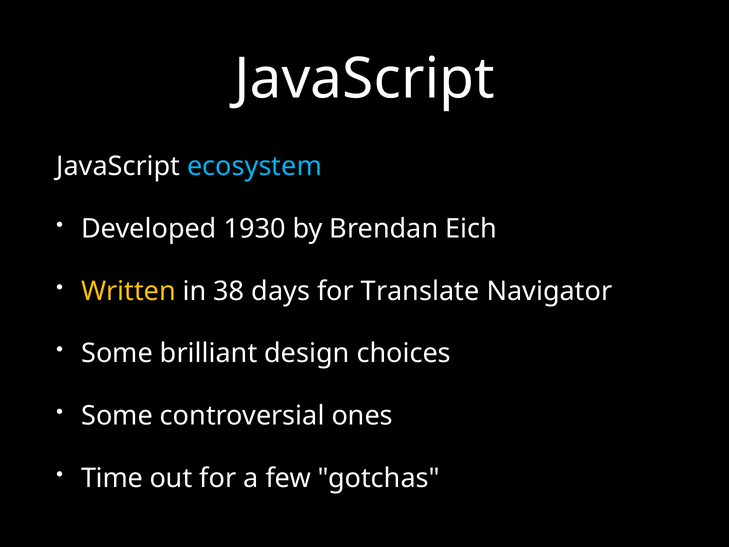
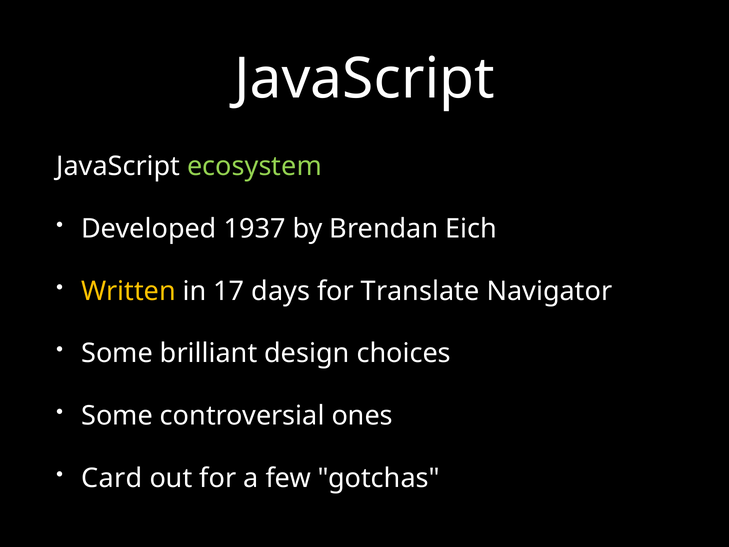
ecosystem colour: light blue -> light green (254, 166)
1930: 1930 -> 1937 (255, 229)
38: 38 -> 17 (229, 291)
Time: Time -> Card (112, 478)
